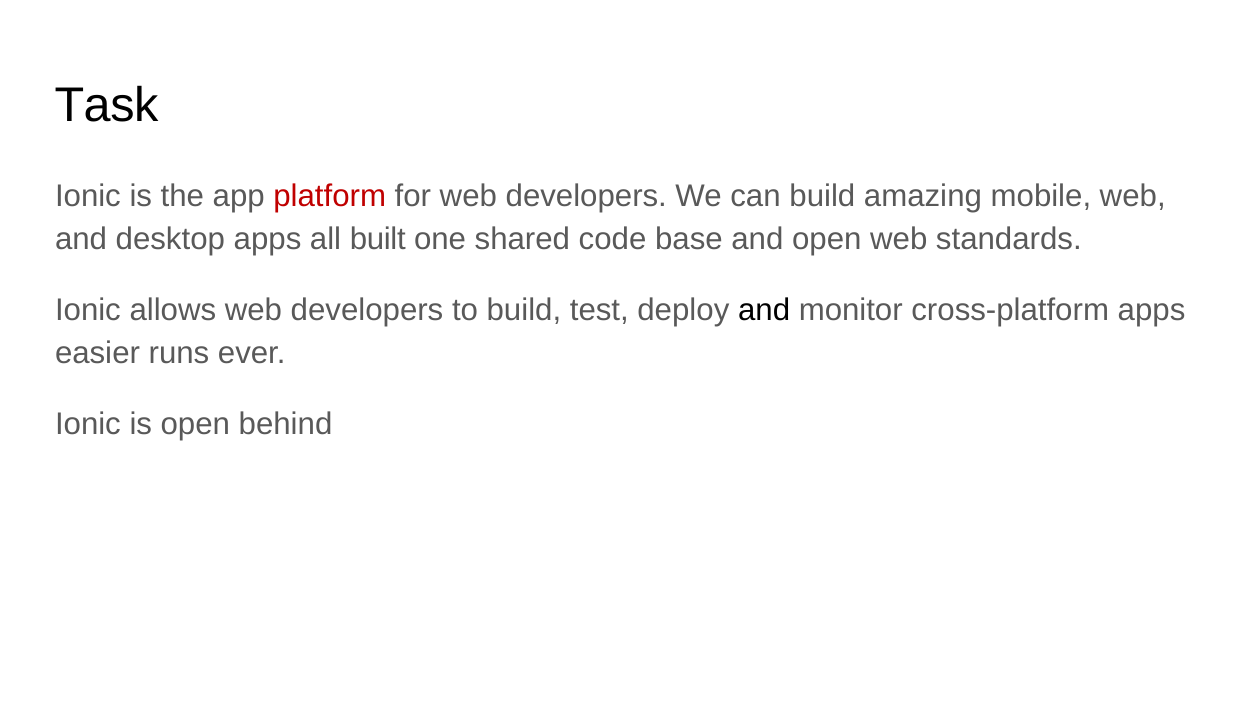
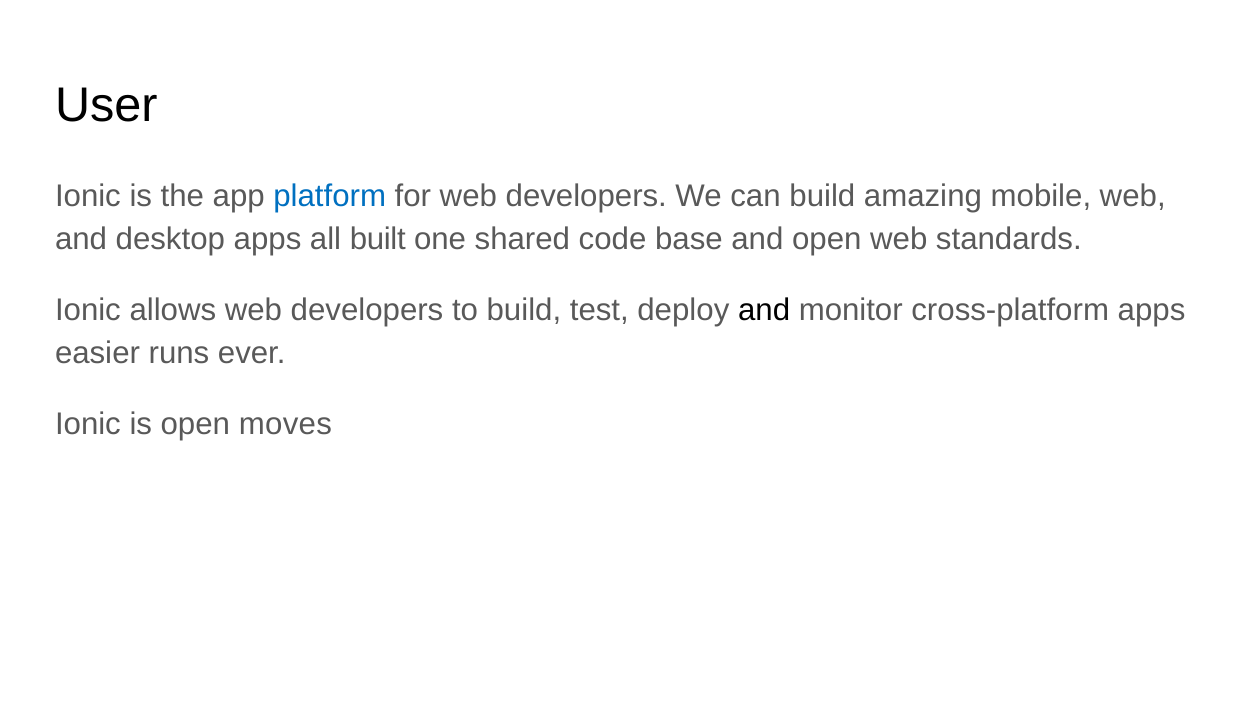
Task: Task -> User (106, 106)
platform colour: red -> blue (330, 196)
behind: behind -> moves (285, 424)
